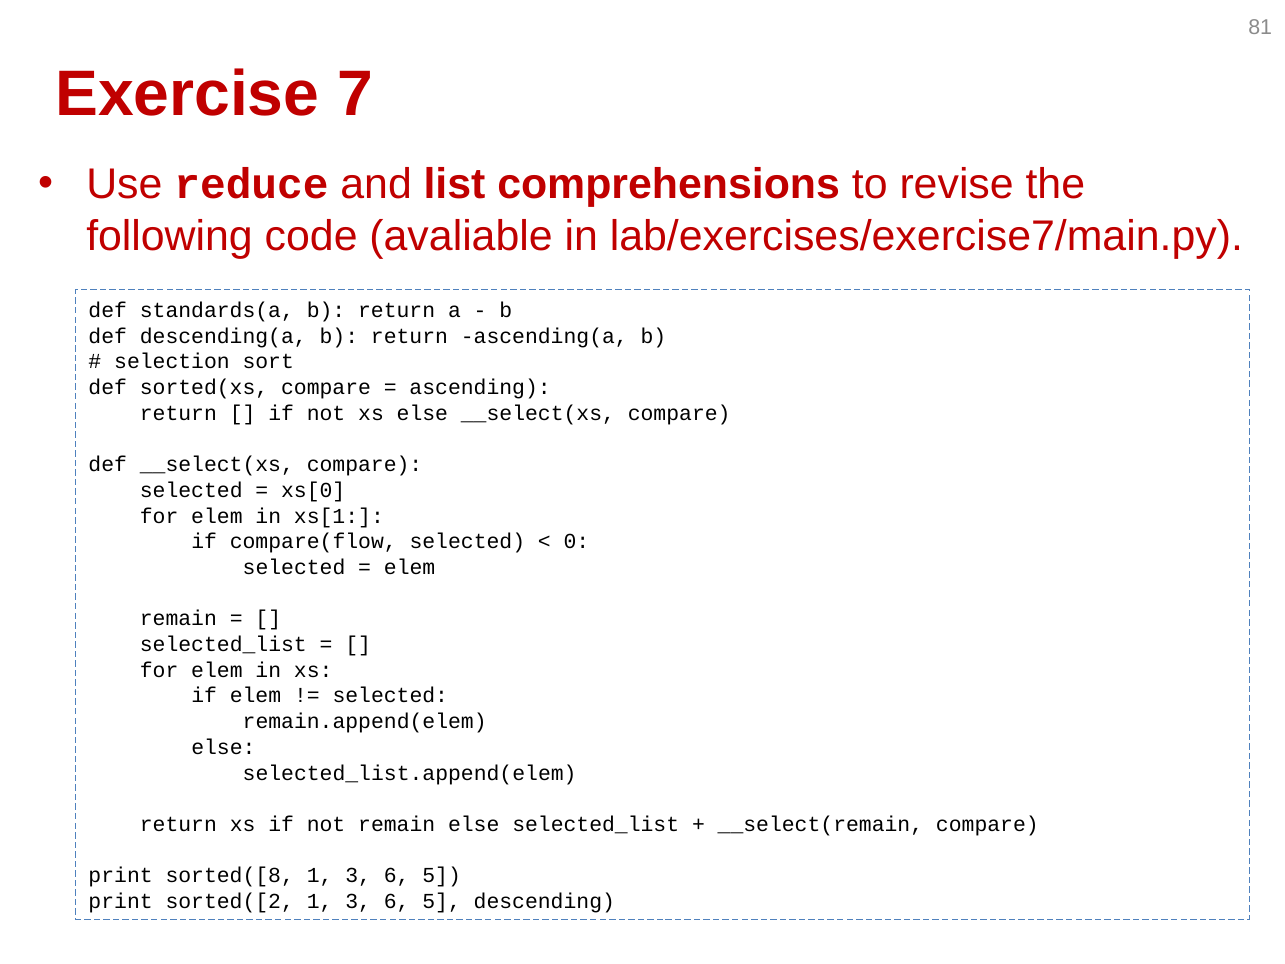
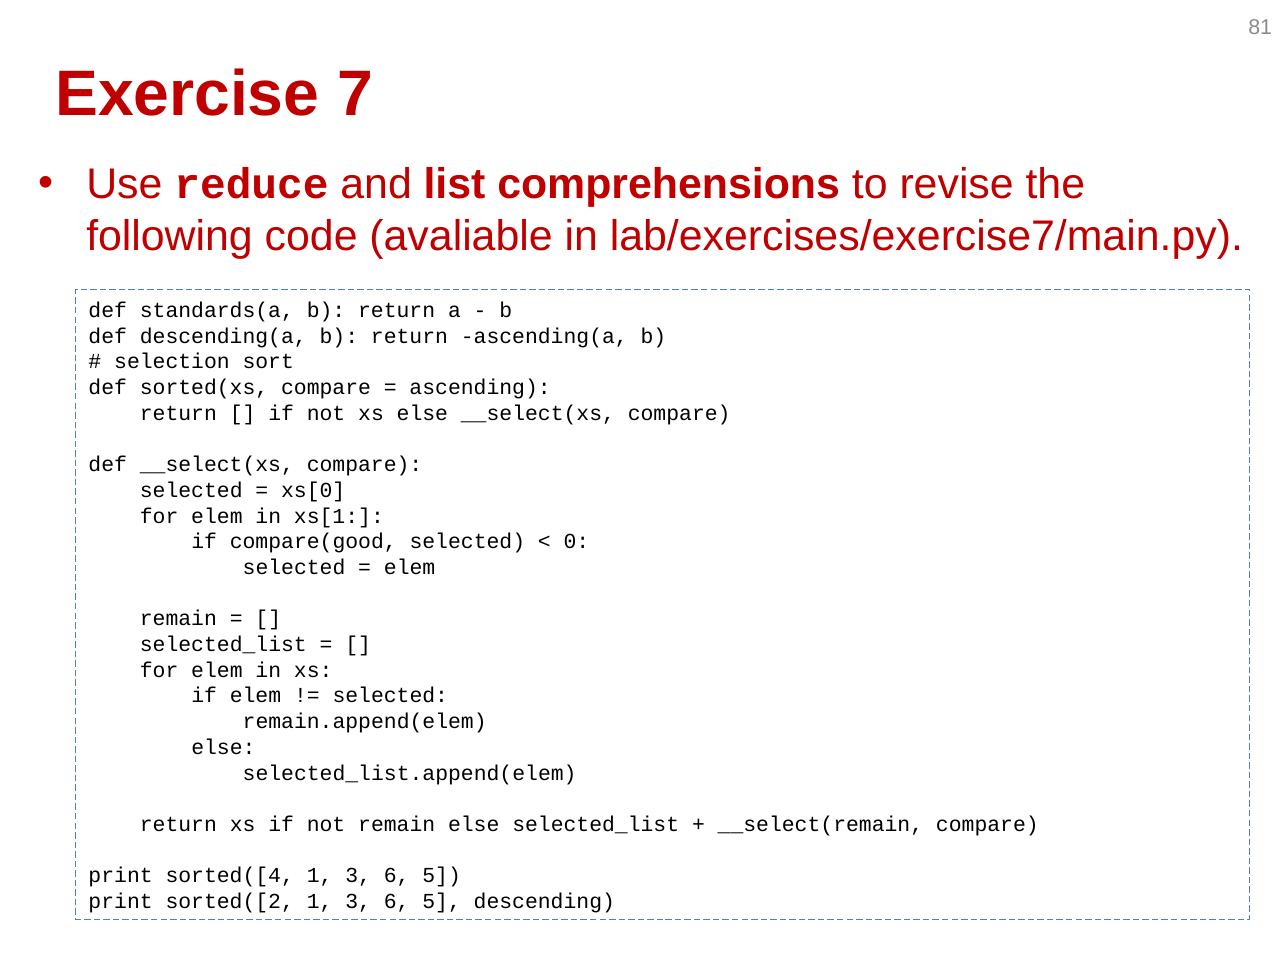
compare(flow: compare(flow -> compare(good (313, 542)
sorted([8: sorted([8 -> sorted([4 (230, 876)
